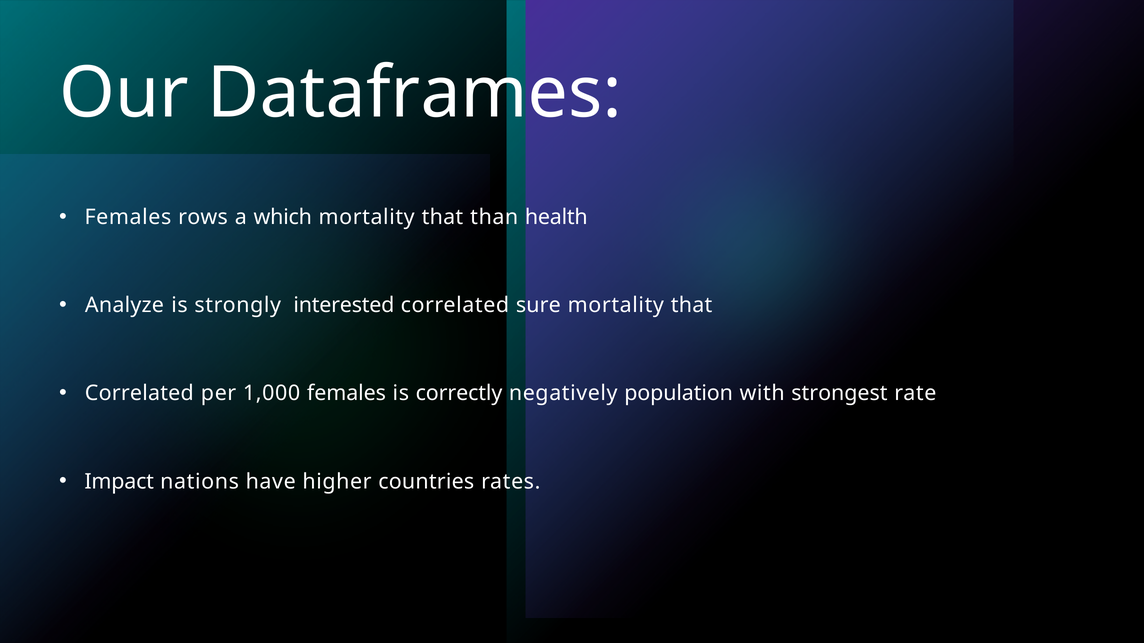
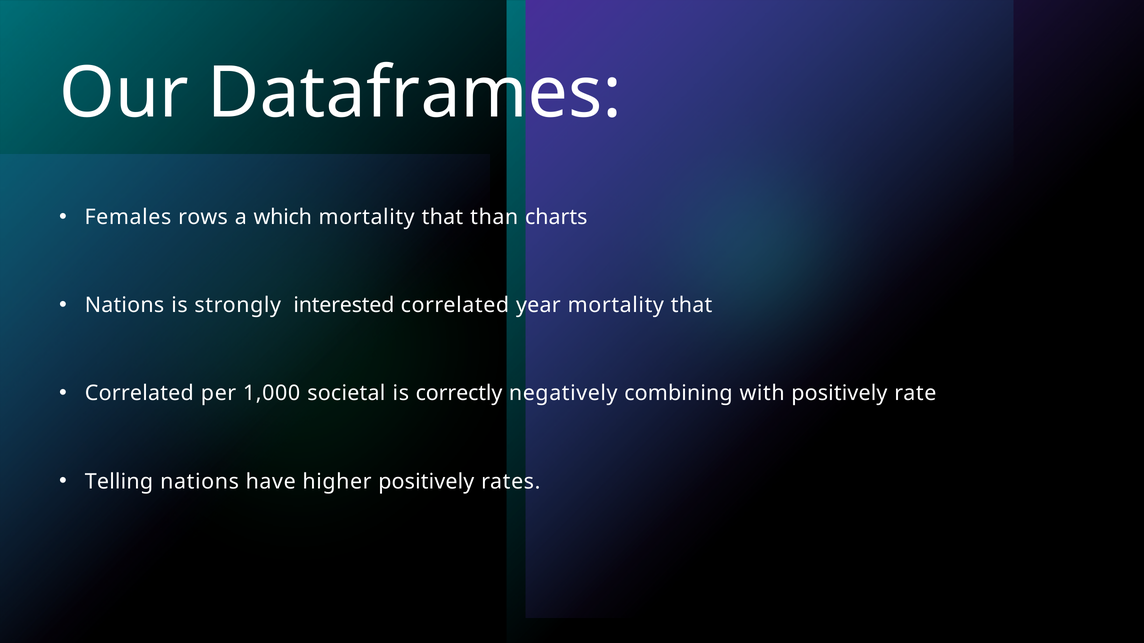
health: health -> charts (556, 217)
Analyze: Analyze -> Nations (124, 306)
sure: sure -> year (538, 306)
1,000 females: females -> societal (346, 394)
population: population -> combining (678, 394)
with strongest: strongest -> positively (839, 394)
Impact: Impact -> Telling (119, 482)
higher countries: countries -> positively (426, 482)
